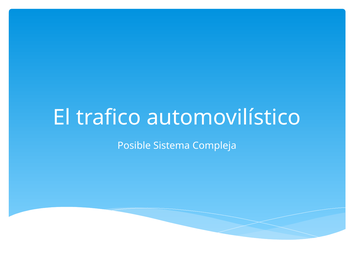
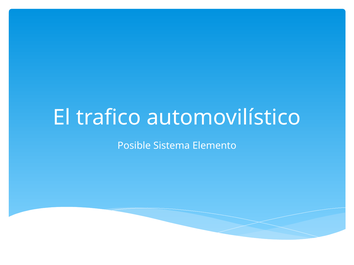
Compleja: Compleja -> Elemento (214, 146)
